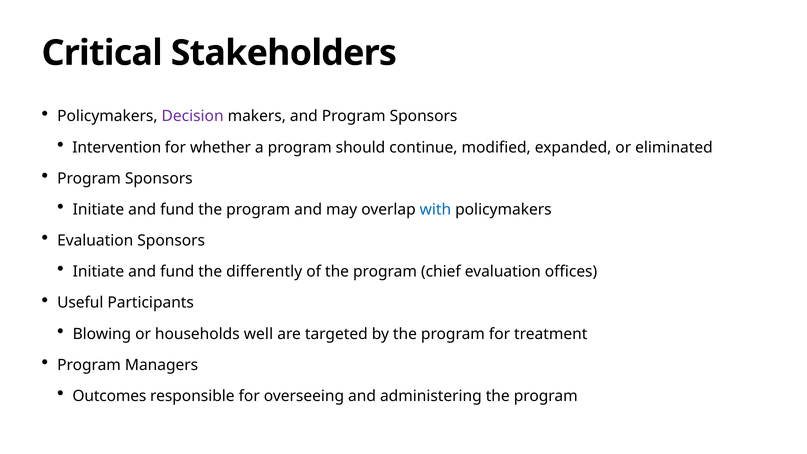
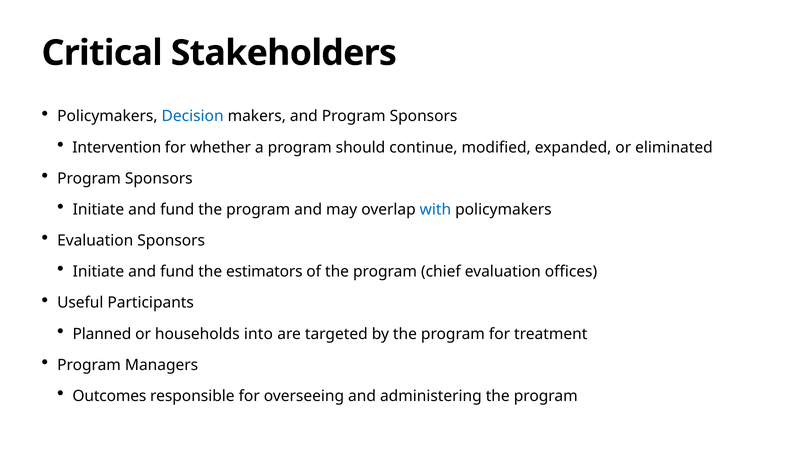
Decision colour: purple -> blue (193, 116)
differently: differently -> estimators (264, 272)
Blowing: Blowing -> Planned (102, 334)
well: well -> into (258, 334)
